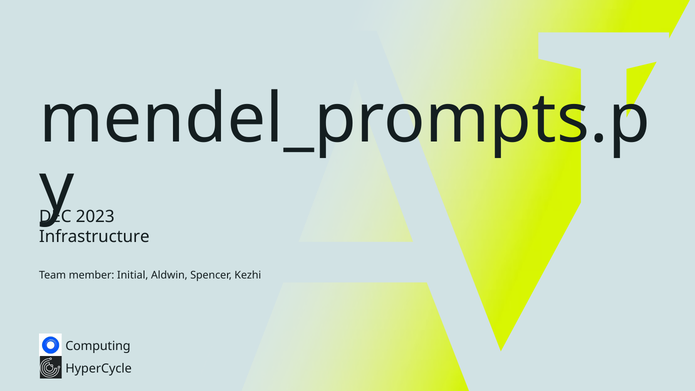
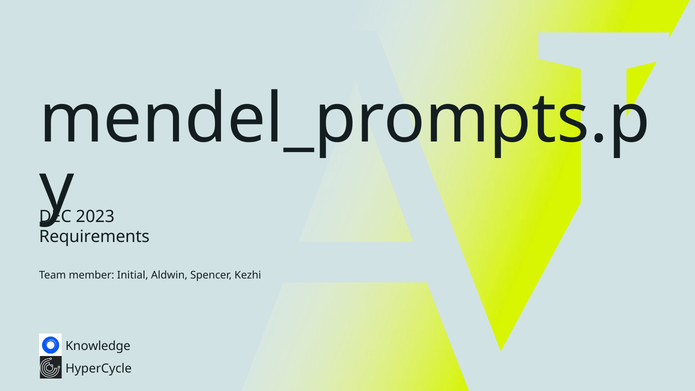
Infrastructure: Infrastructure -> Requirements (94, 237)
Computing: Computing -> Knowledge (98, 346)
